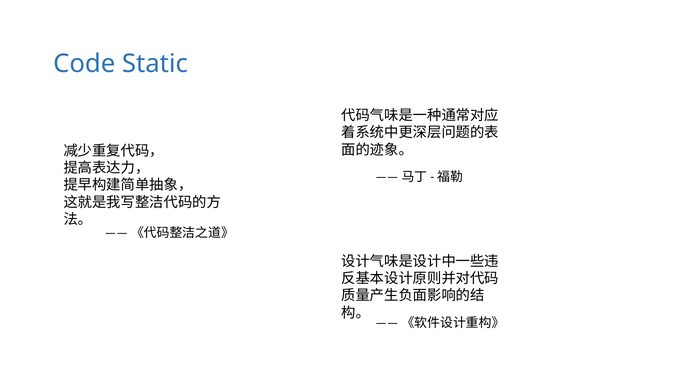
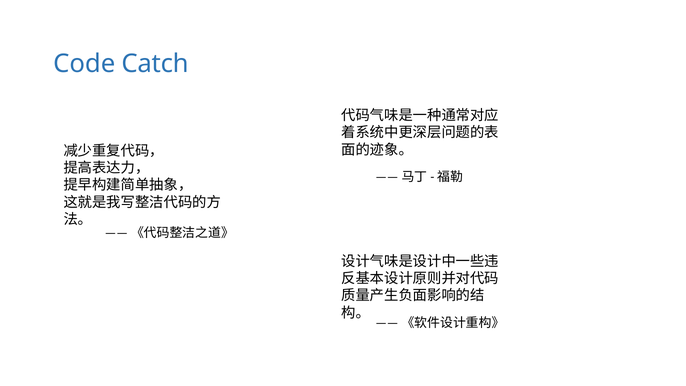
Static: Static -> Catch (155, 64)
